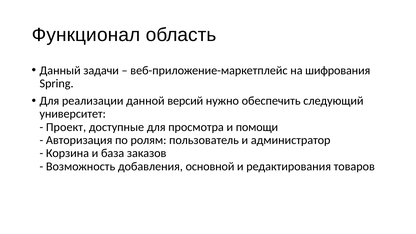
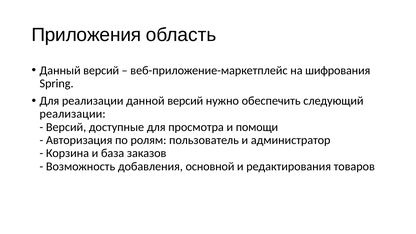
Функционал: Функционал -> Приложения (86, 35)
Данный задачи: задачи -> версий (101, 70)
университет: университет -> реализации (73, 114)
Проект: Проект -> Версий (66, 127)
